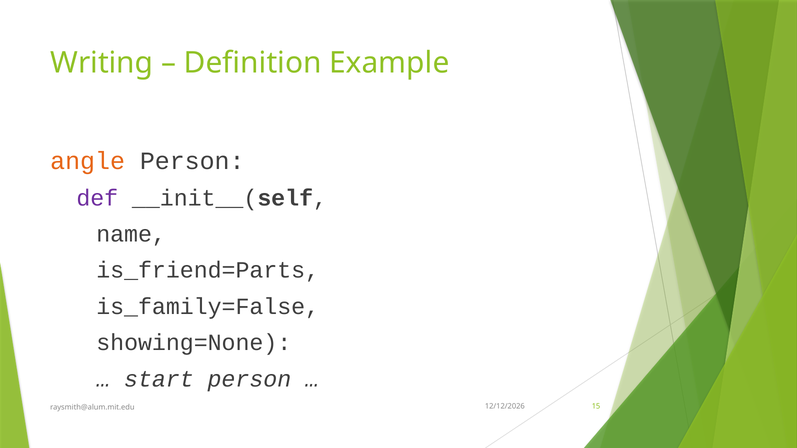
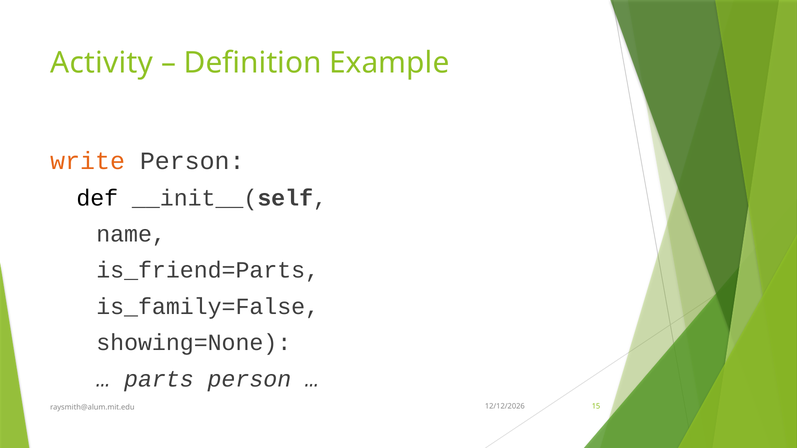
Writing: Writing -> Activity (102, 63)
angle: angle -> write (88, 161)
def colour: purple -> black (97, 198)
start: start -> parts (159, 379)
